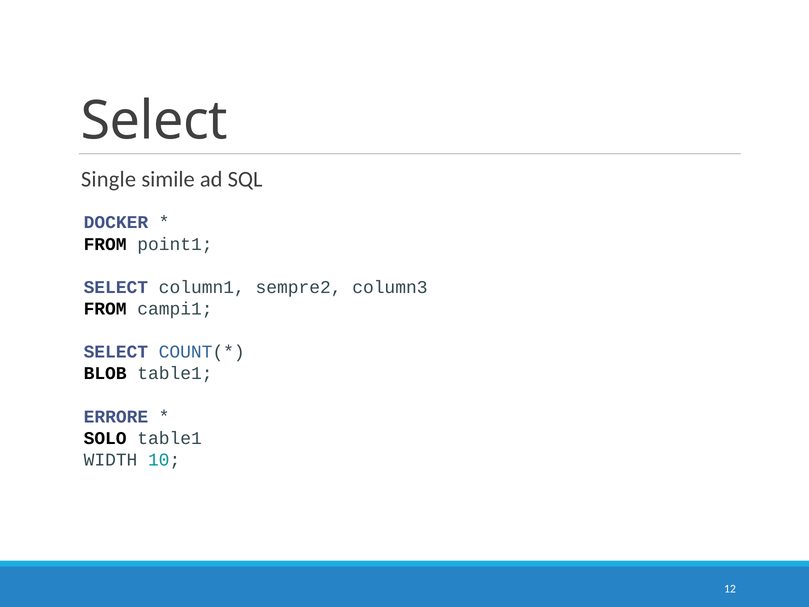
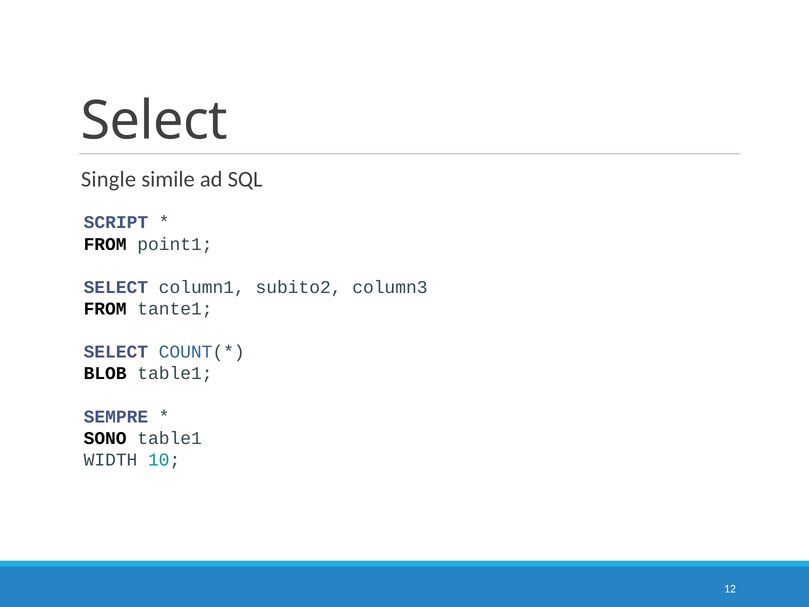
DOCKER: DOCKER -> SCRIPT (116, 222)
sempre2: sempre2 -> subito2 (299, 287)
campi1: campi1 -> tante1 (175, 309)
ERRORE: ERRORE -> SEMPRE (116, 417)
SOLO: SOLO -> SONO (105, 438)
